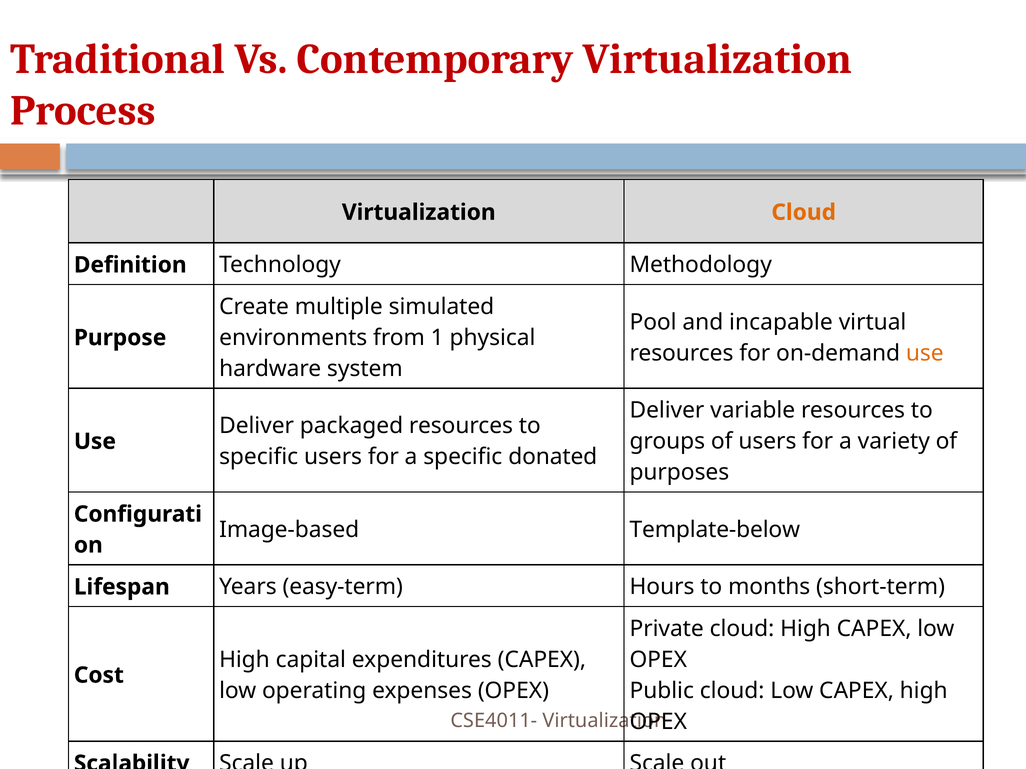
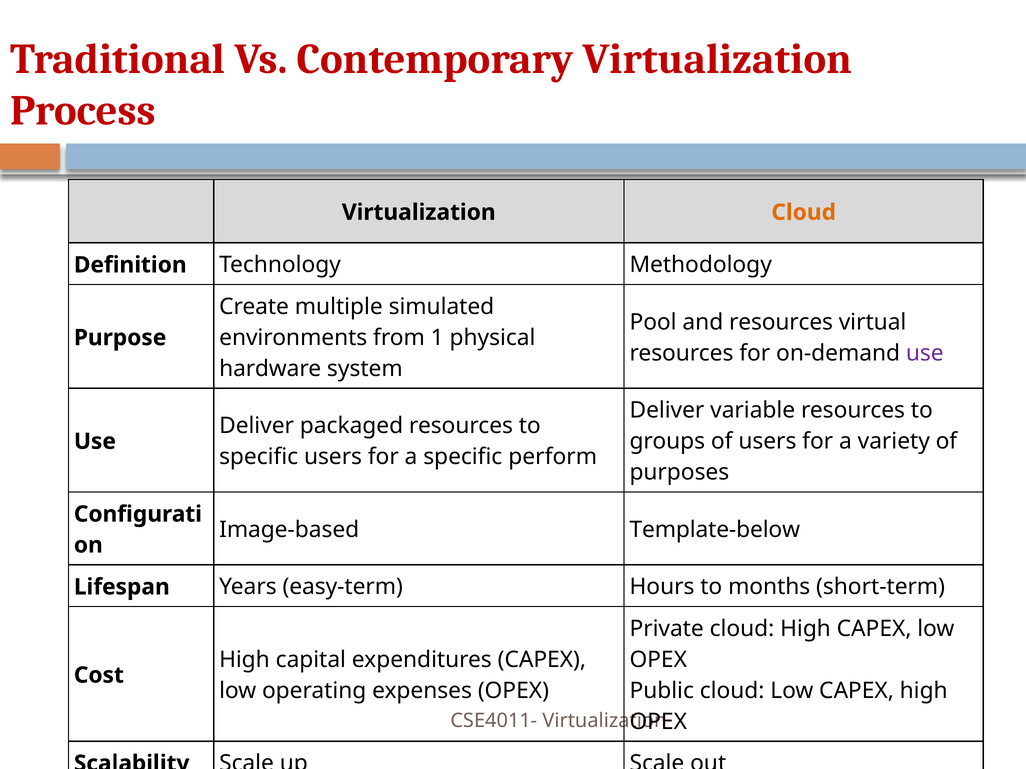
and incapable: incapable -> resources (781, 322)
use colour: orange -> purple (925, 353)
donated: donated -> perform (553, 457)
